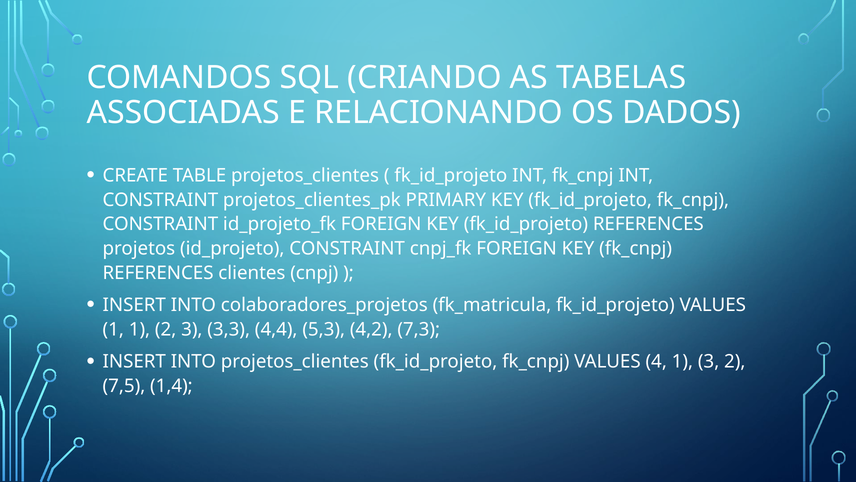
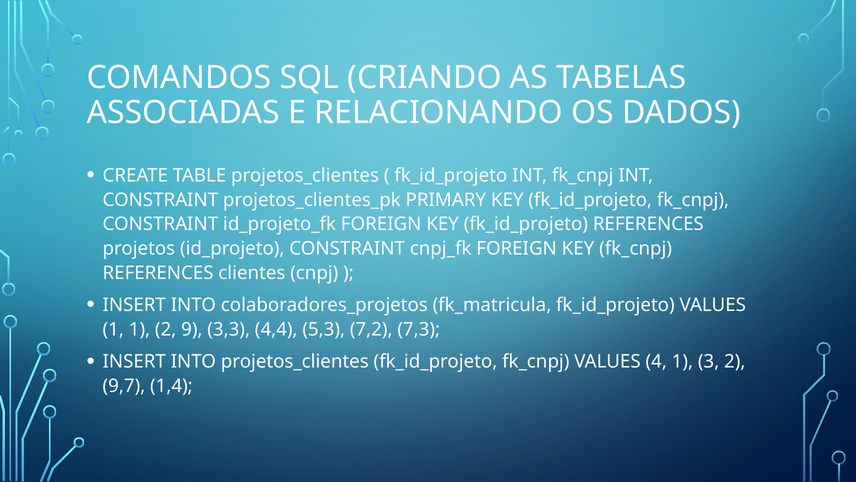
2 3: 3 -> 9 (192, 329)
4,2: 4,2 -> 7,2 (371, 329)
7,5: 7,5 -> 9,7 (124, 386)
